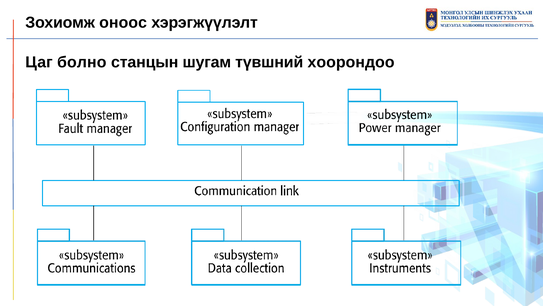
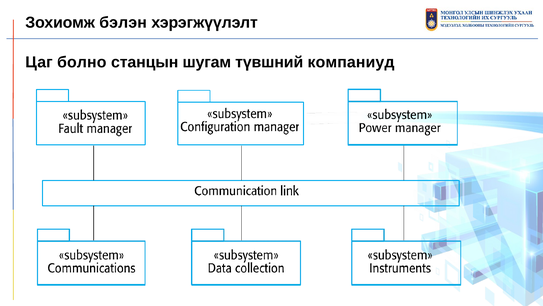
оноос: оноос -> бэлэн (123, 23)
хоорондоо: хоорондоо -> компаниуд (351, 62)
